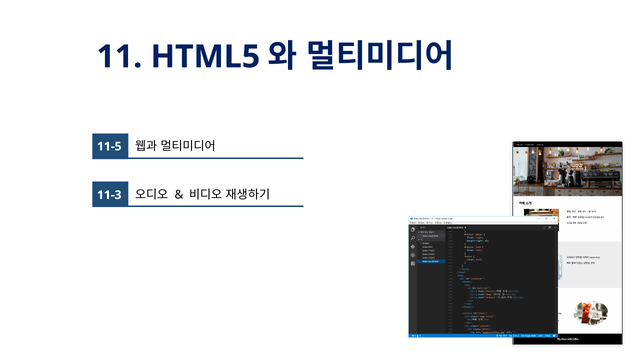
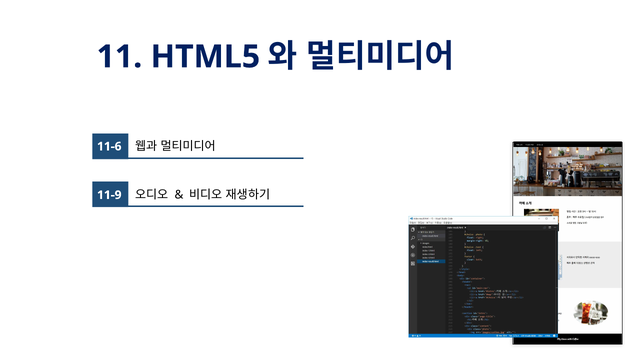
11-5: 11-5 -> 11-6 (109, 146)
11-3: 11-3 -> 11-9 (109, 195)
